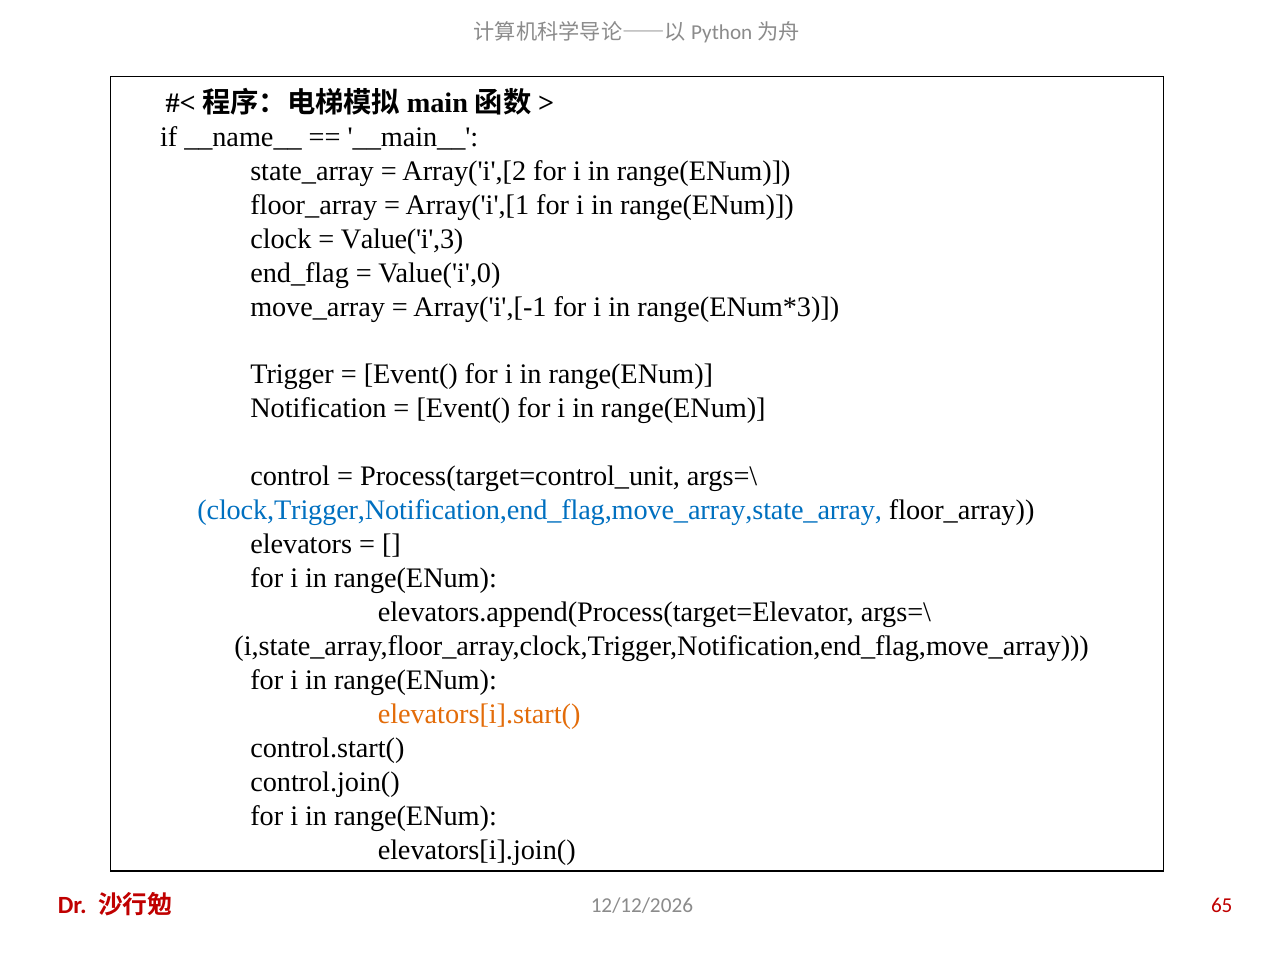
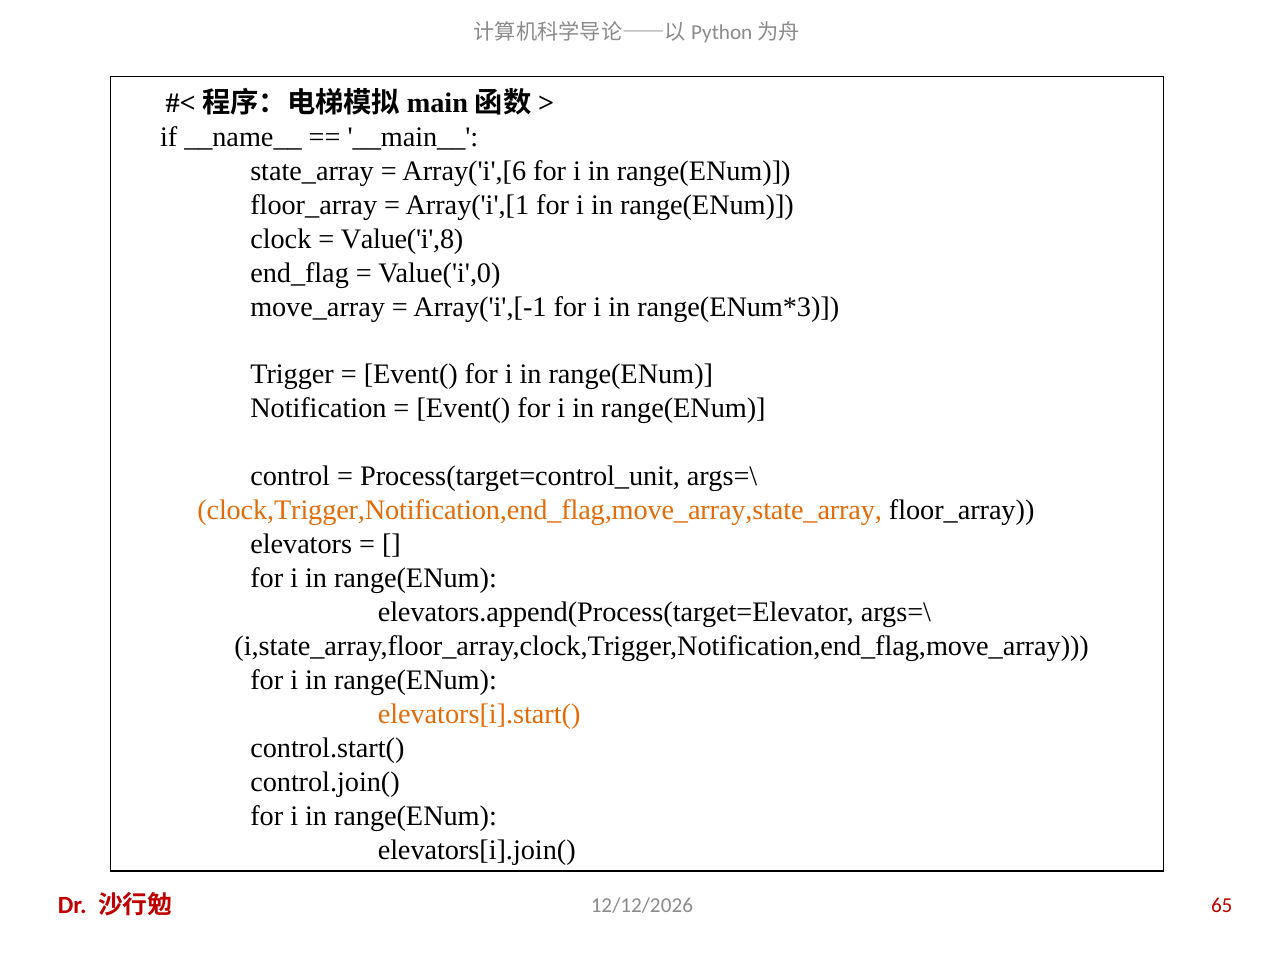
Array('i',[2: Array('i',[2 -> Array('i',[6 (464, 171)
Value('i',3: Value('i',3 -> Value('i',8 (402, 239)
clock,Trigger,Notification,end_flag,move_array,state_array colour: blue -> orange (540, 511)
